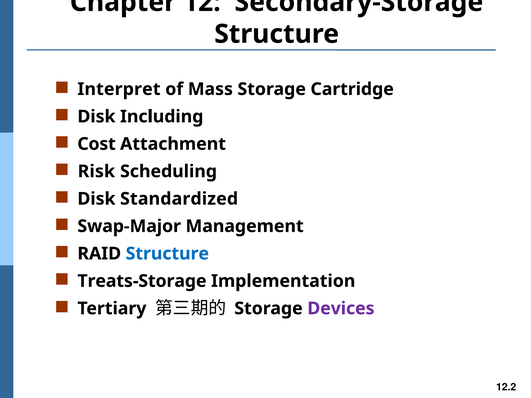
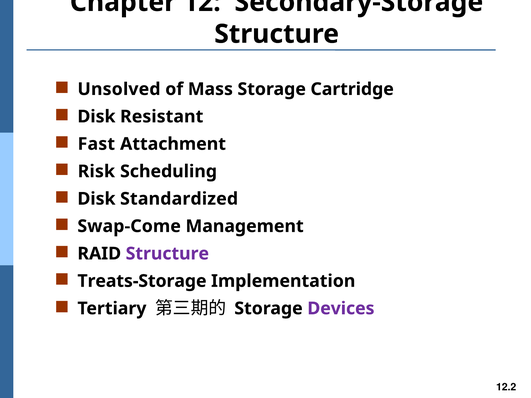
Interpret: Interpret -> Unsolved (119, 89)
Including: Including -> Resistant (162, 117)
Cost: Cost -> Fast (96, 144)
Swap-Major: Swap-Major -> Swap-Come (129, 226)
Structure colour: blue -> purple (167, 254)
